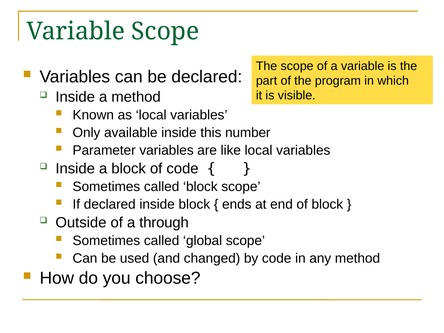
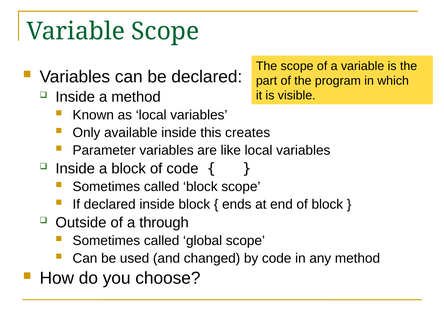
number: number -> creates (248, 133)
